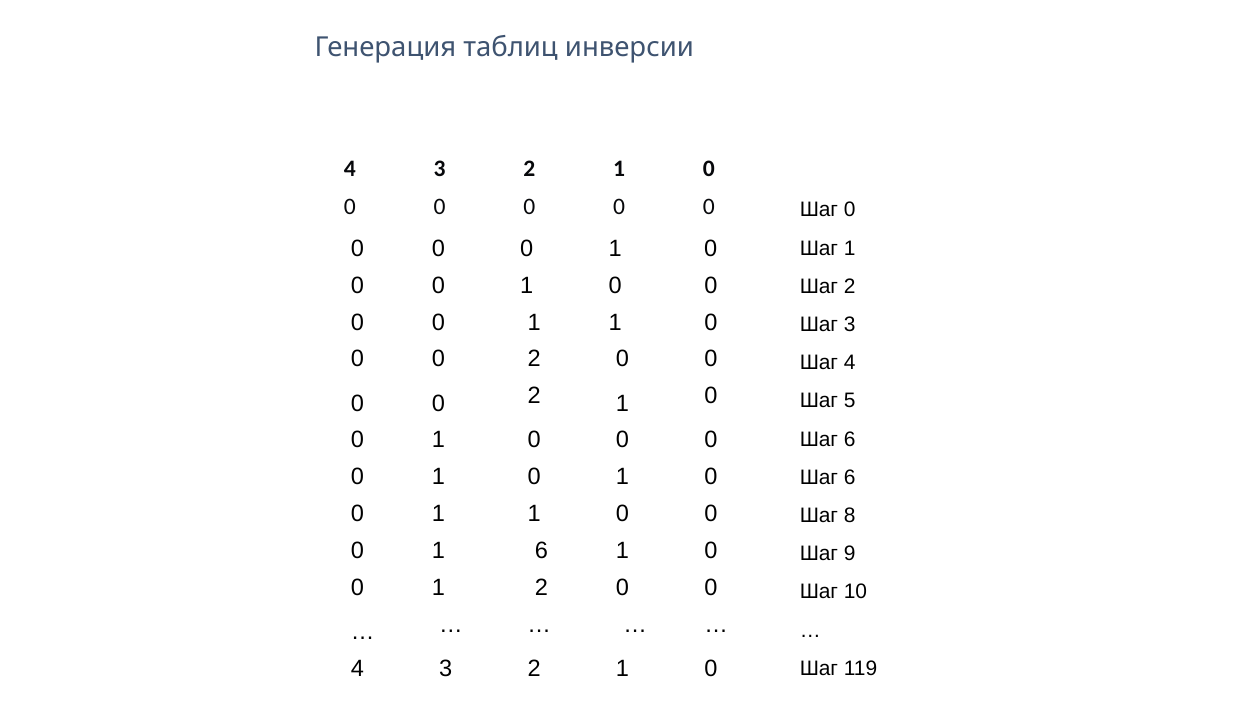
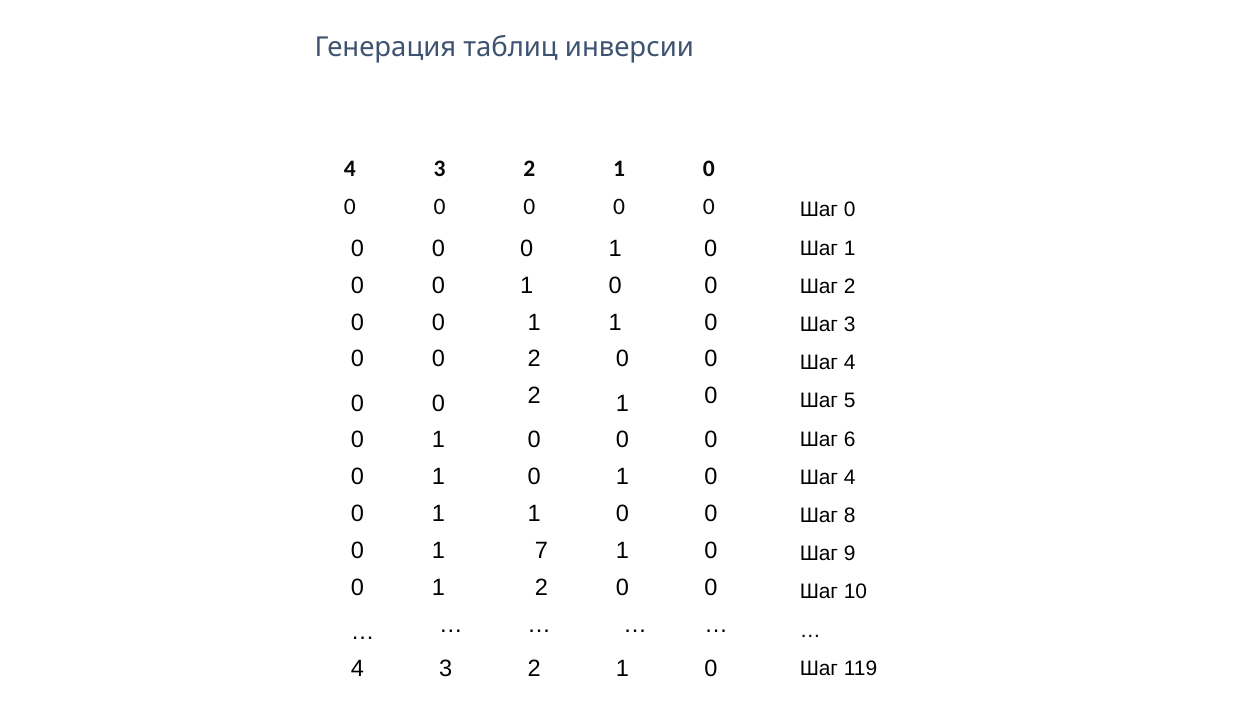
6: 6 -> 4 (850, 477)
1 6: 6 -> 7 (541, 551)
